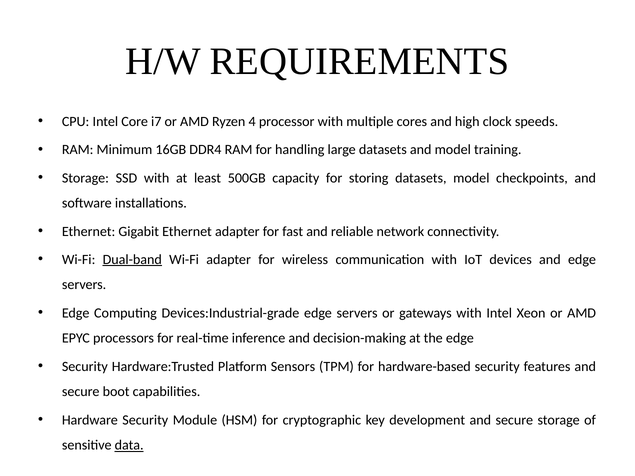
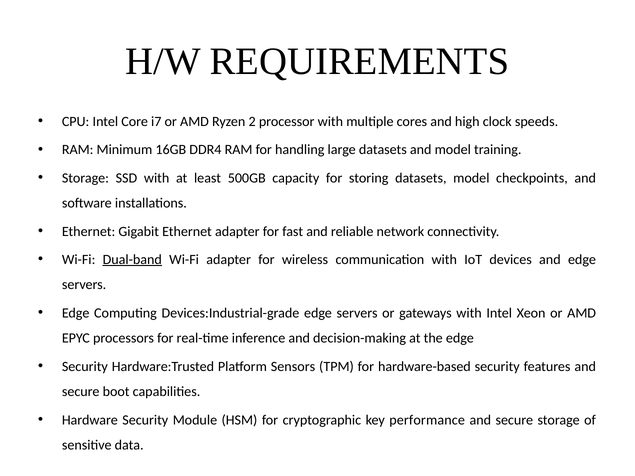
4: 4 -> 2 (252, 122)
development: development -> performance (427, 420)
data underline: present -> none (129, 446)
